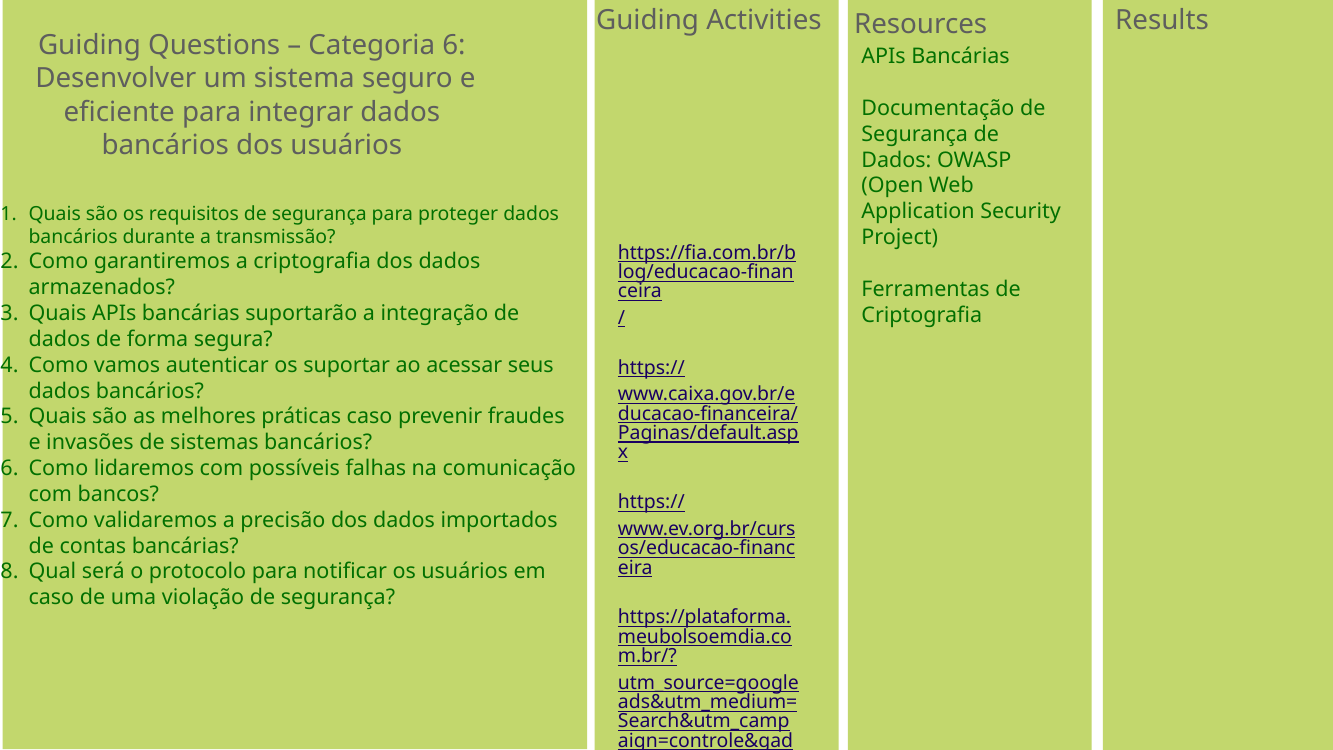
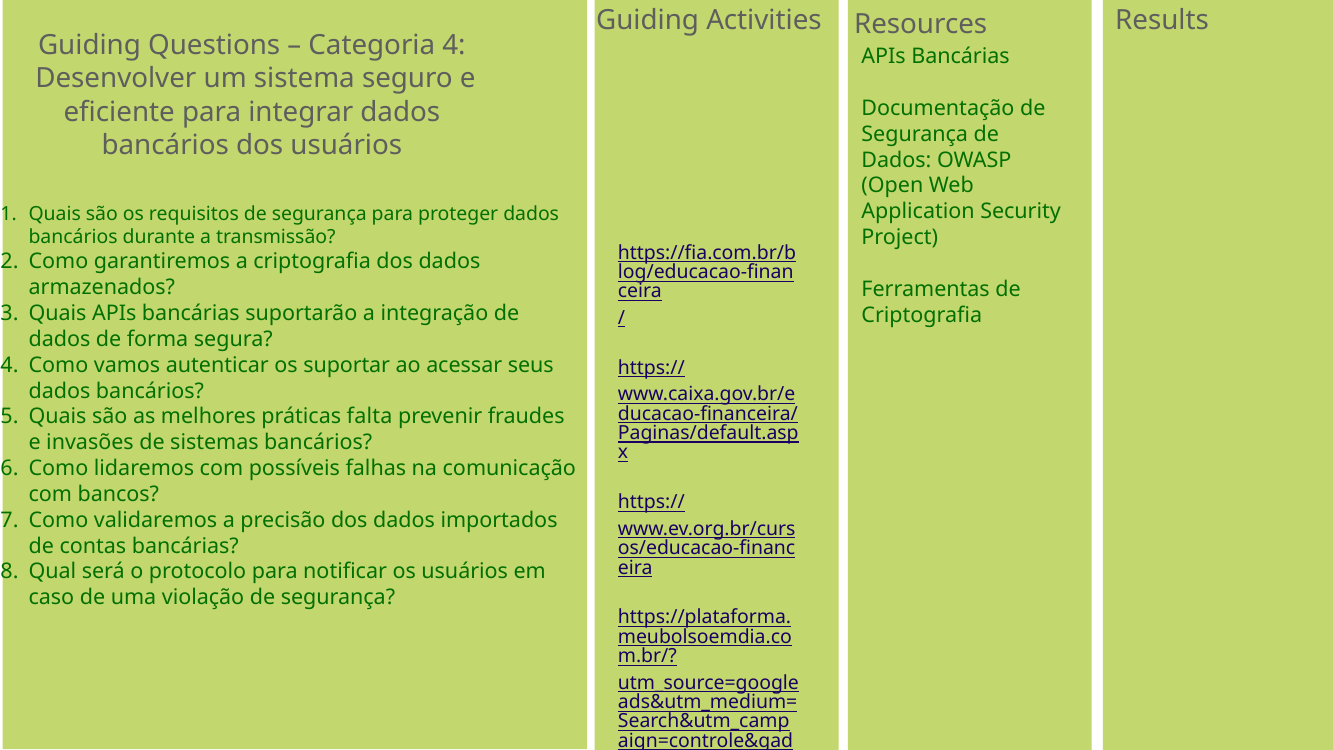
Categoria 6: 6 -> 4 (454, 45)
práticas caso: caso -> falta (370, 417)
